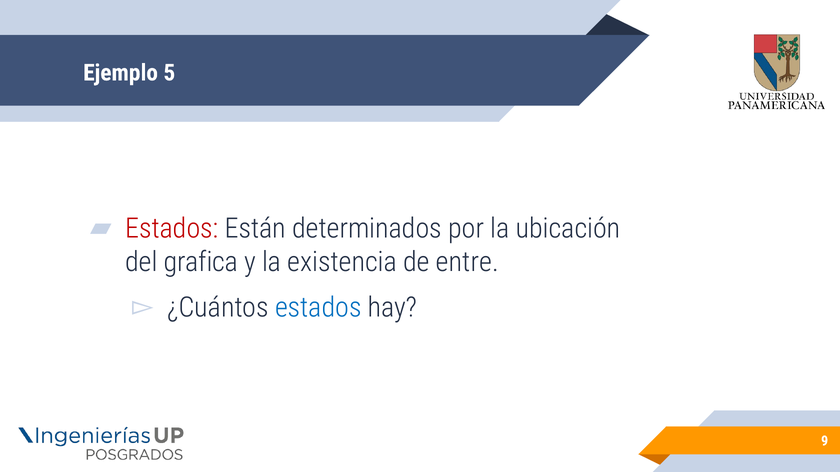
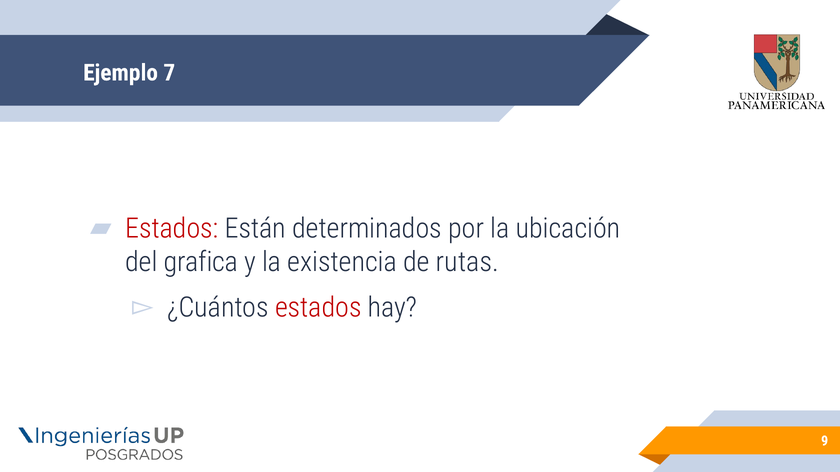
5: 5 -> 7 (169, 73)
entre: entre -> rutas (467, 263)
estados colour: blue -> red (318, 308)
